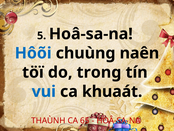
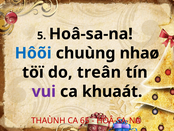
naên: naên -> nhaø (139, 53)
trong: trong -> treân (99, 72)
vui colour: blue -> purple (44, 91)
